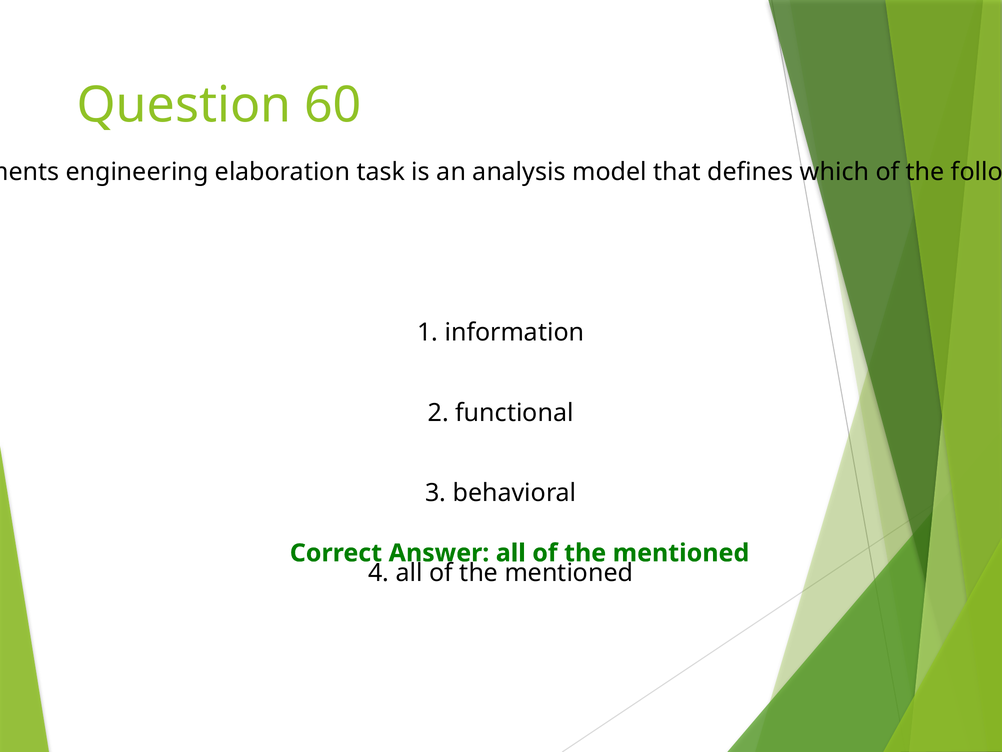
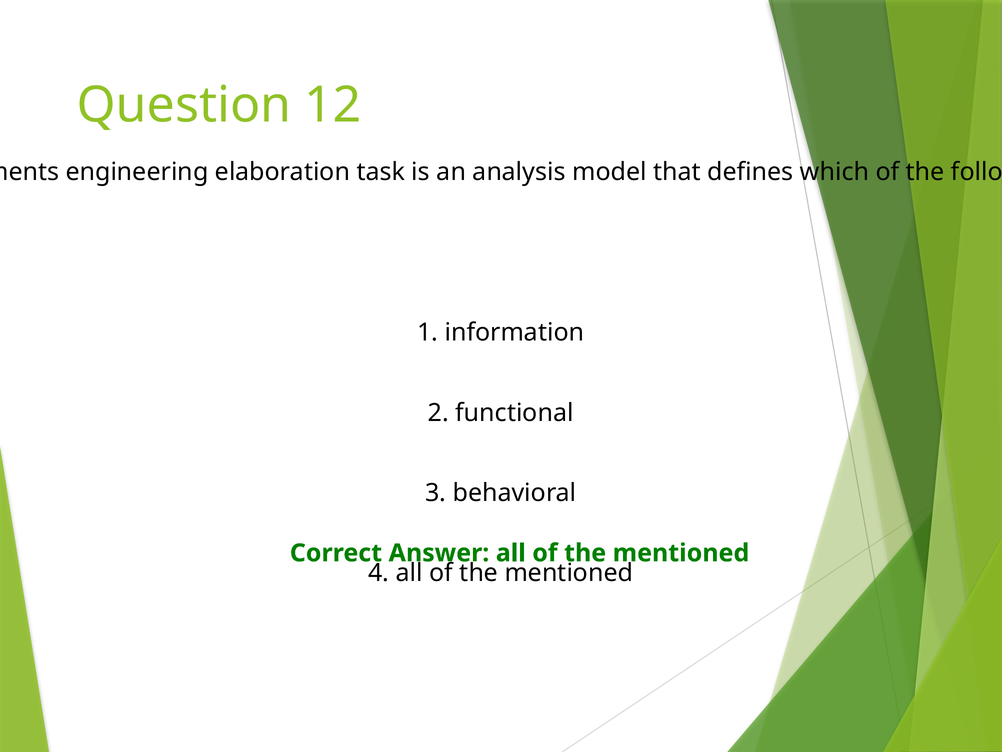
60: 60 -> 12 (333, 105)
